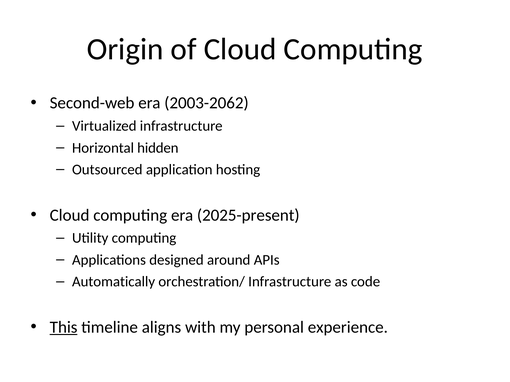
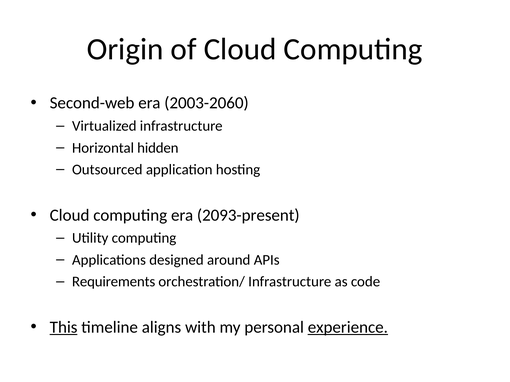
2003-2062: 2003-2062 -> 2003-2060 (207, 103)
2025-present: 2025-present -> 2093-present (248, 215)
Automatically: Automatically -> Requirements (114, 282)
experience underline: none -> present (348, 328)
